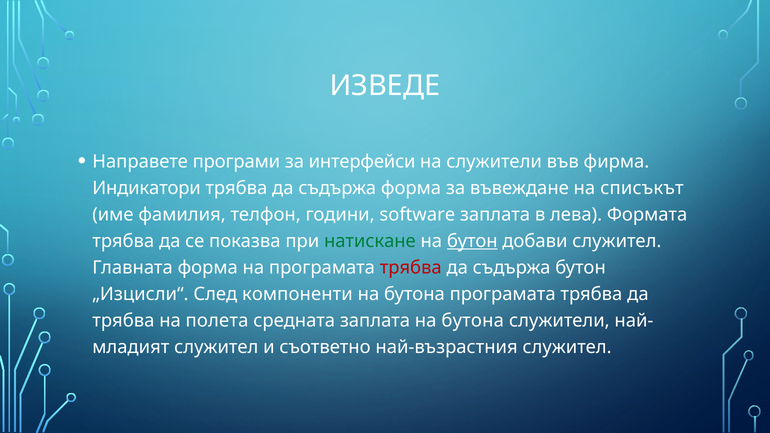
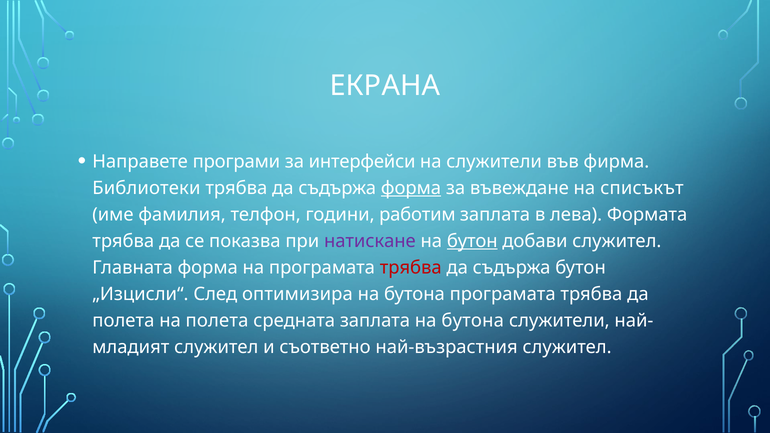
ИЗВЕДЕ: ИЗВЕДЕ -> ЕКРАНА (385, 86)
Индикатори: Индикатори -> Библиотеки (146, 188)
форма underline: none -> present (411, 188)
software: software -> работим (417, 215)
натискане colour: green -> purple (370, 241)
компоненти: компоненти -> оптимизира (297, 294)
трябва: трябва -> полета (123, 321)
